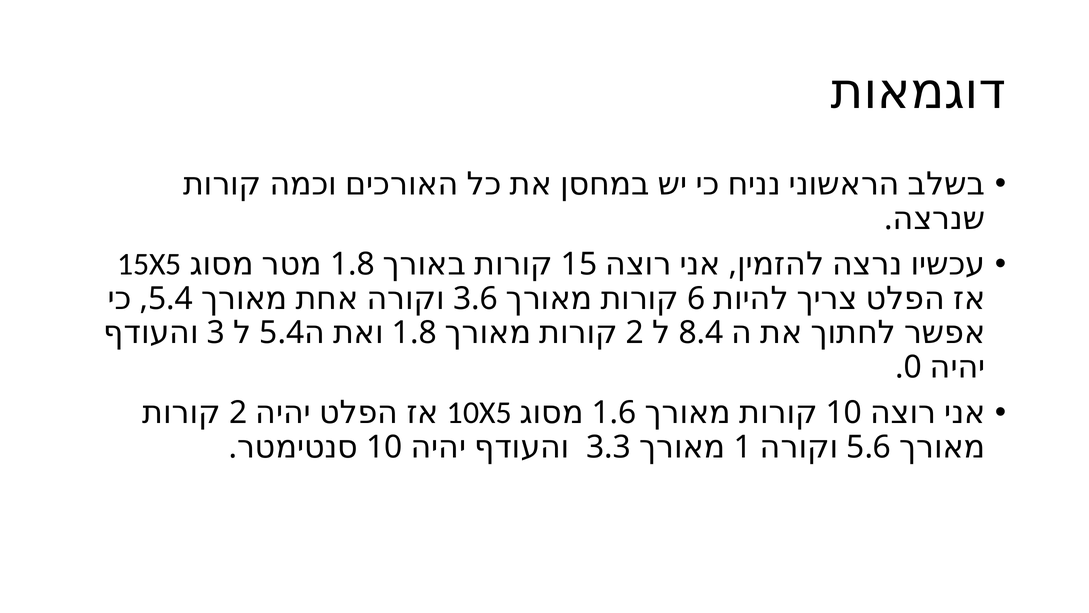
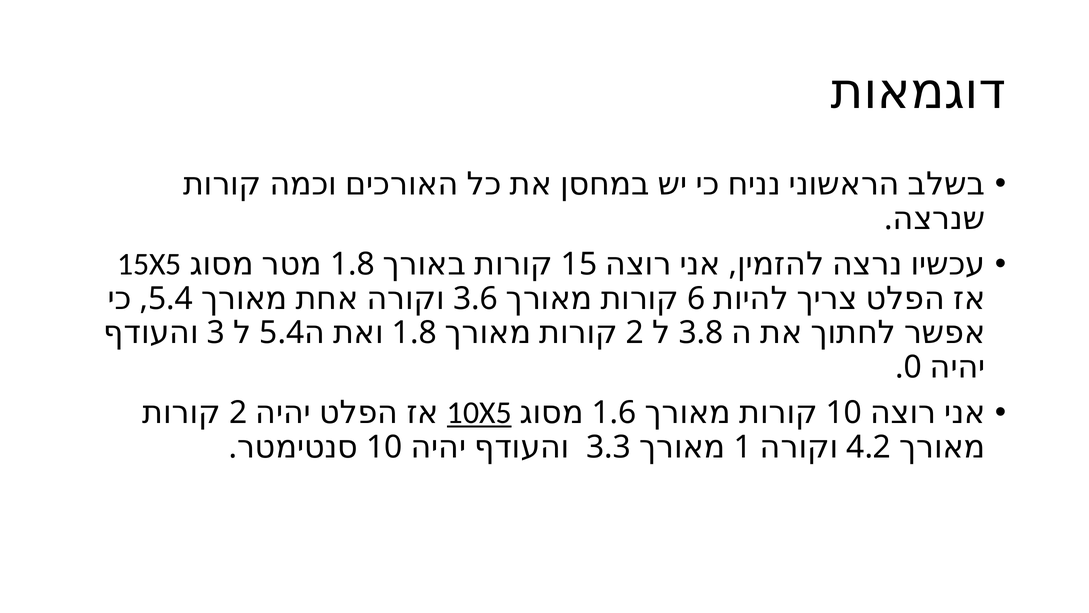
8.4: 8.4 -> 3.8 (701, 333)
10X5 underline: none -> present (479, 413)
5.6: 5.6 -> 4.2 (869, 447)
